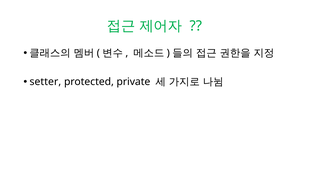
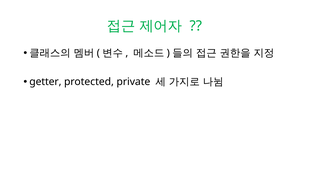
setter: setter -> getter (45, 82)
